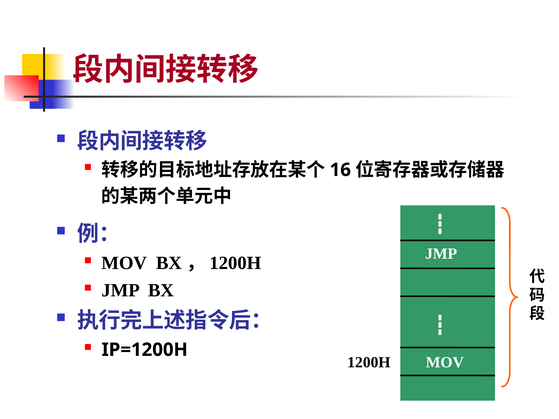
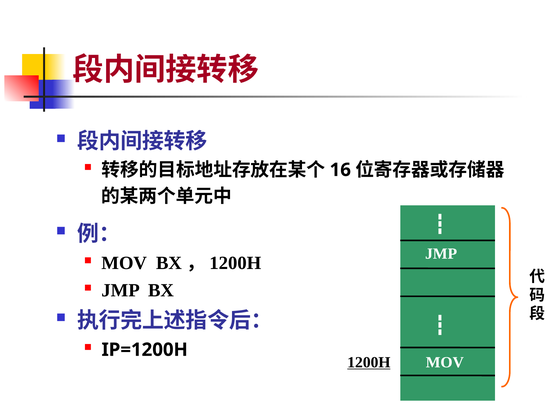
1200H underline: none -> present (369, 363)
